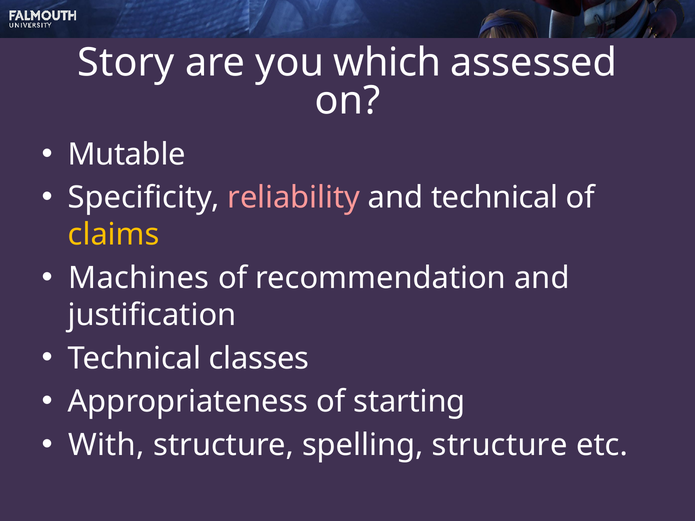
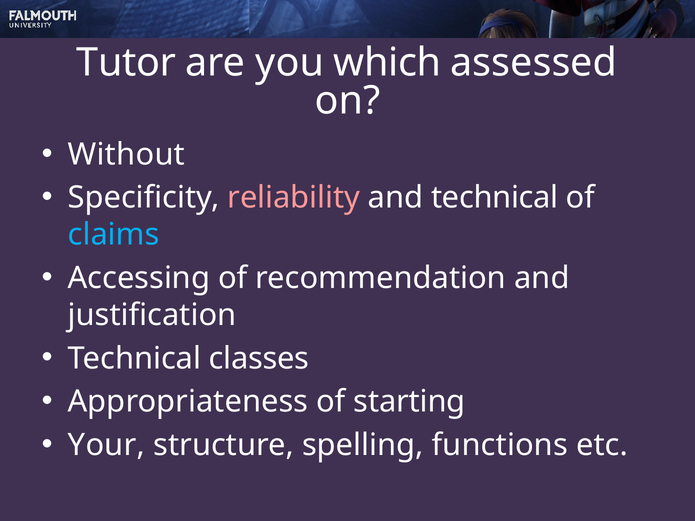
Story: Story -> Tutor (126, 63)
Mutable: Mutable -> Without (126, 154)
claims colour: yellow -> light blue (114, 235)
Machines: Machines -> Accessing (139, 278)
With: With -> Your (106, 445)
spelling structure: structure -> functions (500, 445)
